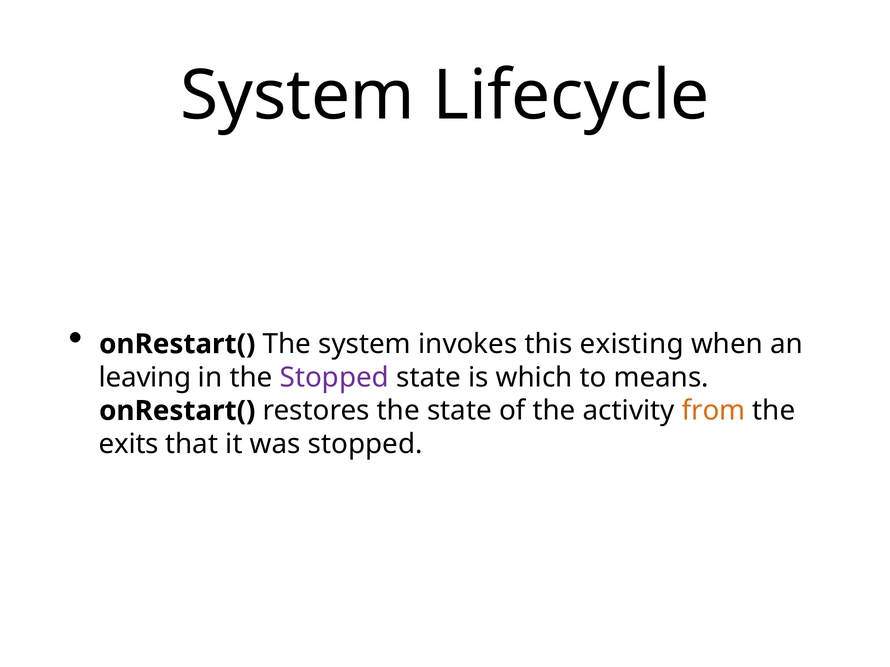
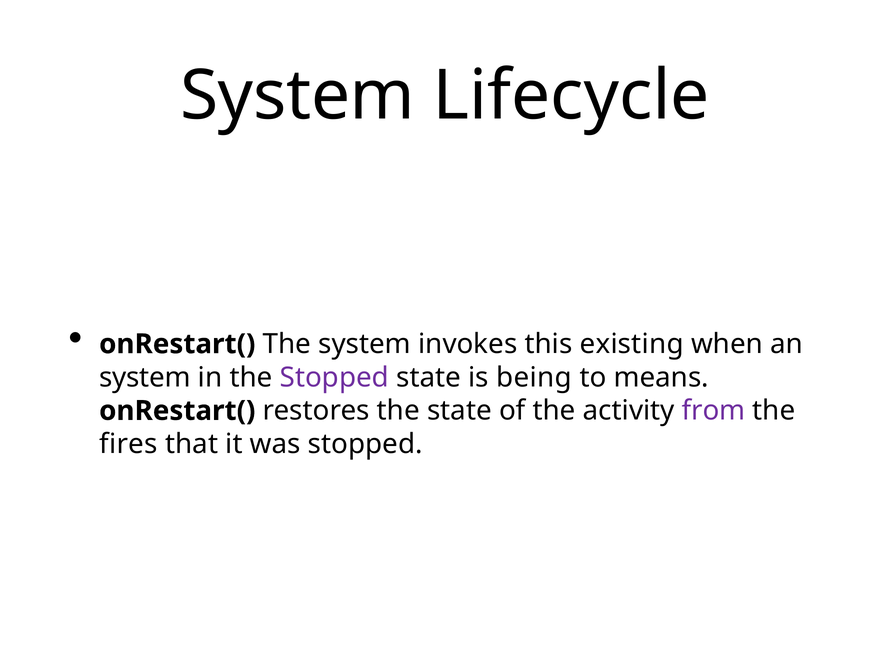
leaving: leaving -> system (145, 378)
which: which -> being (534, 378)
from colour: orange -> purple (714, 411)
exits: exits -> fires (128, 444)
